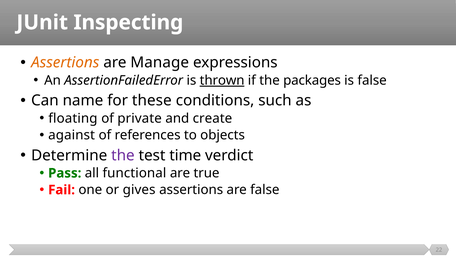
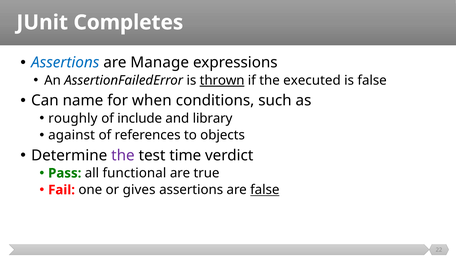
Inspecting: Inspecting -> Completes (128, 22)
Assertions colour: orange -> blue (65, 62)
packages: packages -> executed (312, 80)
these: these -> when (152, 100)
floating: floating -> roughly (73, 118)
private: private -> include (140, 118)
create: create -> library (213, 118)
false underline: none -> present (265, 190)
